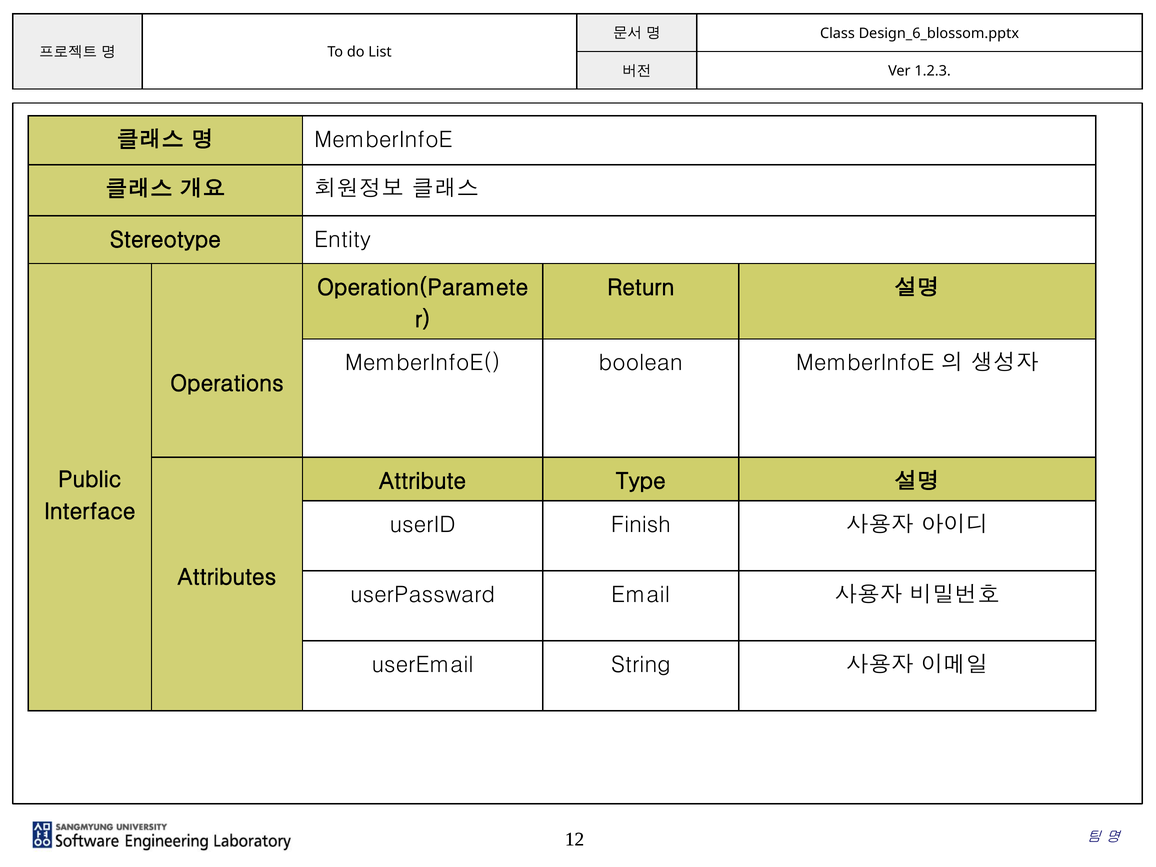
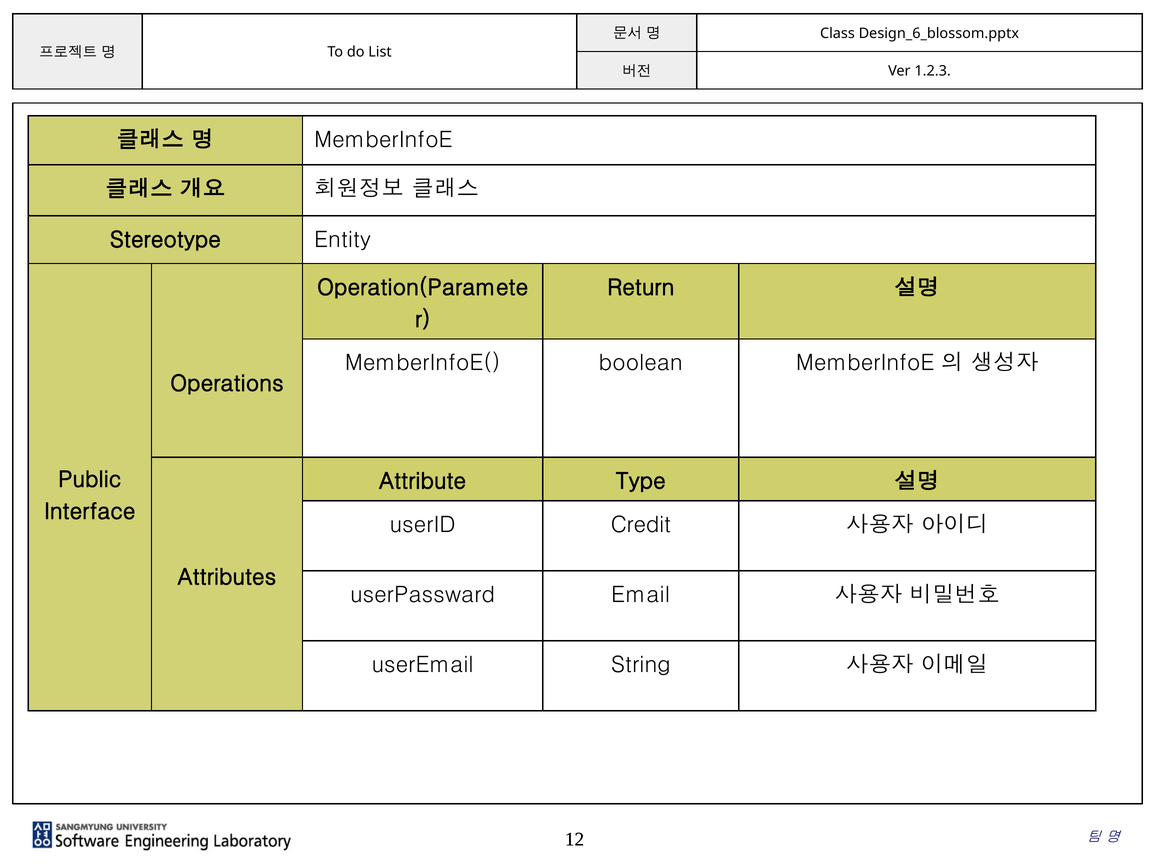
Finish: Finish -> Credit (641, 525)
